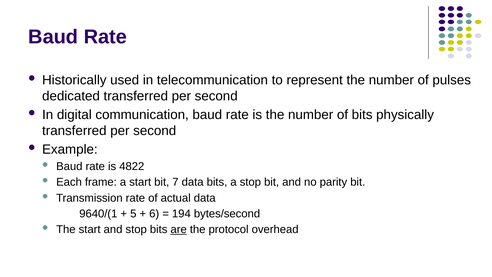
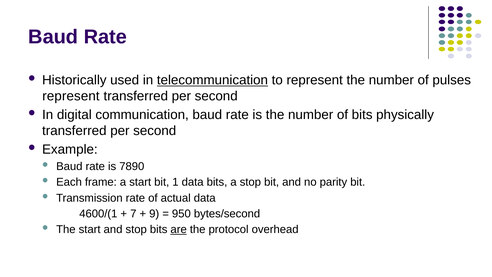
telecommunication underline: none -> present (212, 80)
dedicated: dedicated -> represent (71, 96)
4822: 4822 -> 7890 (132, 166)
7: 7 -> 1 (175, 182)
9640/(1: 9640/(1 -> 4600/(1 (98, 214)
5: 5 -> 7 (133, 214)
6: 6 -> 9 (154, 214)
194: 194 -> 950 (181, 214)
